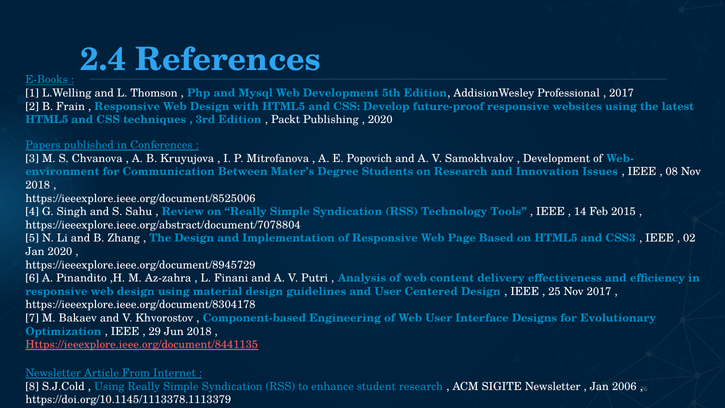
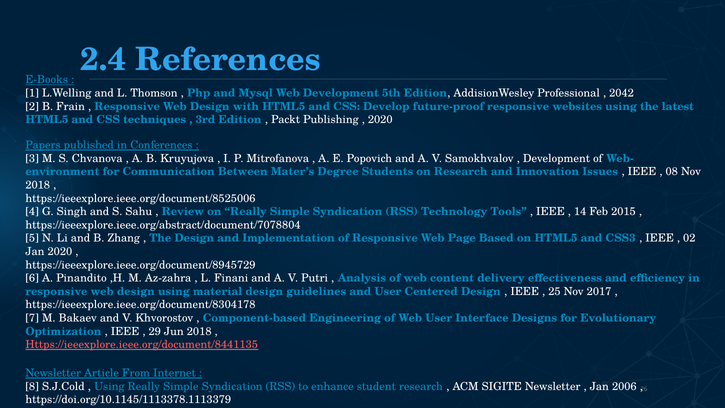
2017: 2017 -> 2042 (622, 93)
